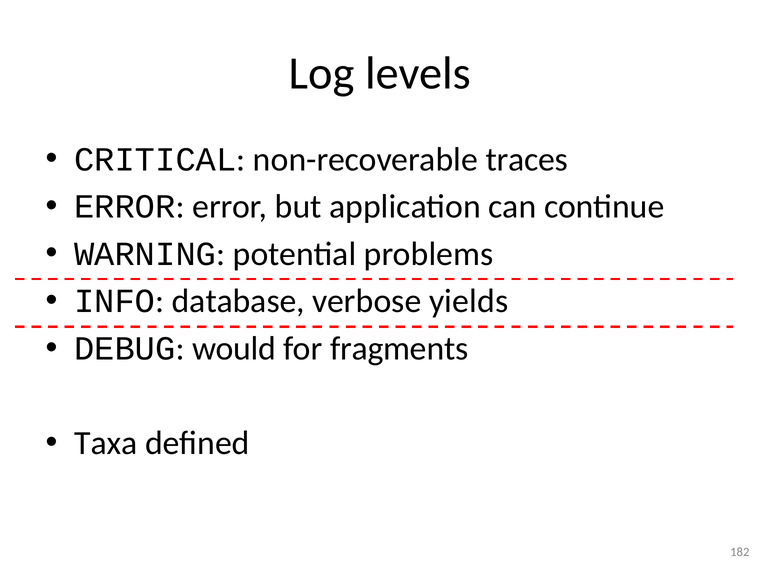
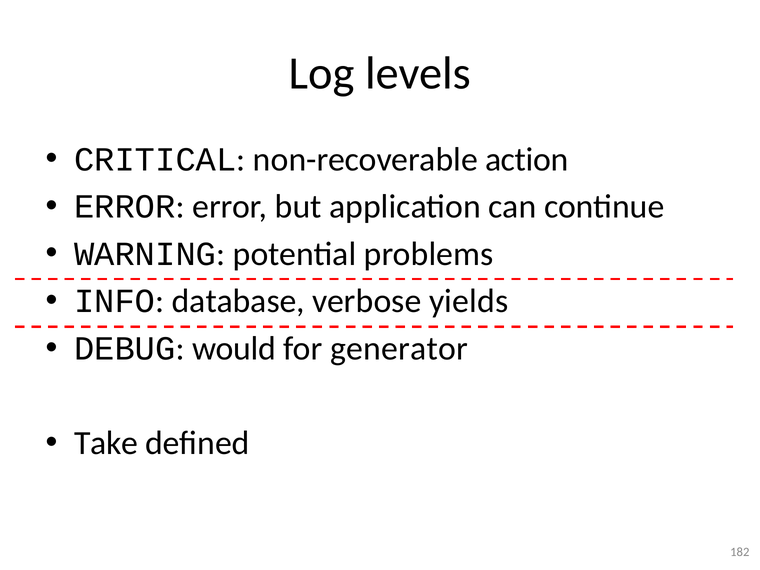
traces: traces -> action (527, 159)
fragments: fragments -> generator (399, 349)
Taxa: Taxa -> Take (106, 443)
